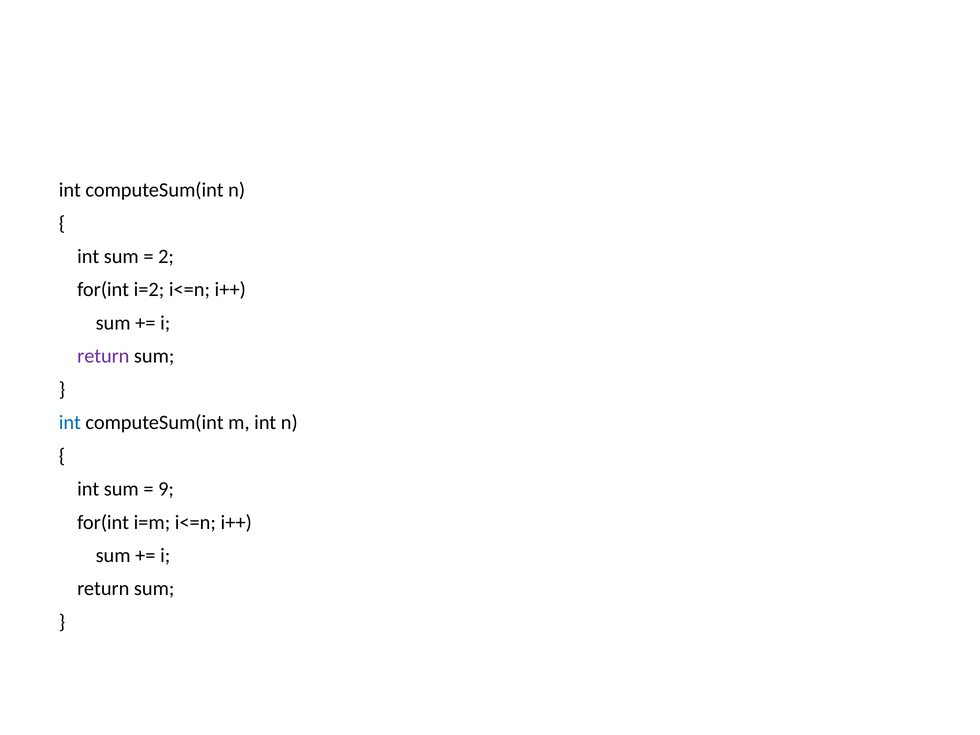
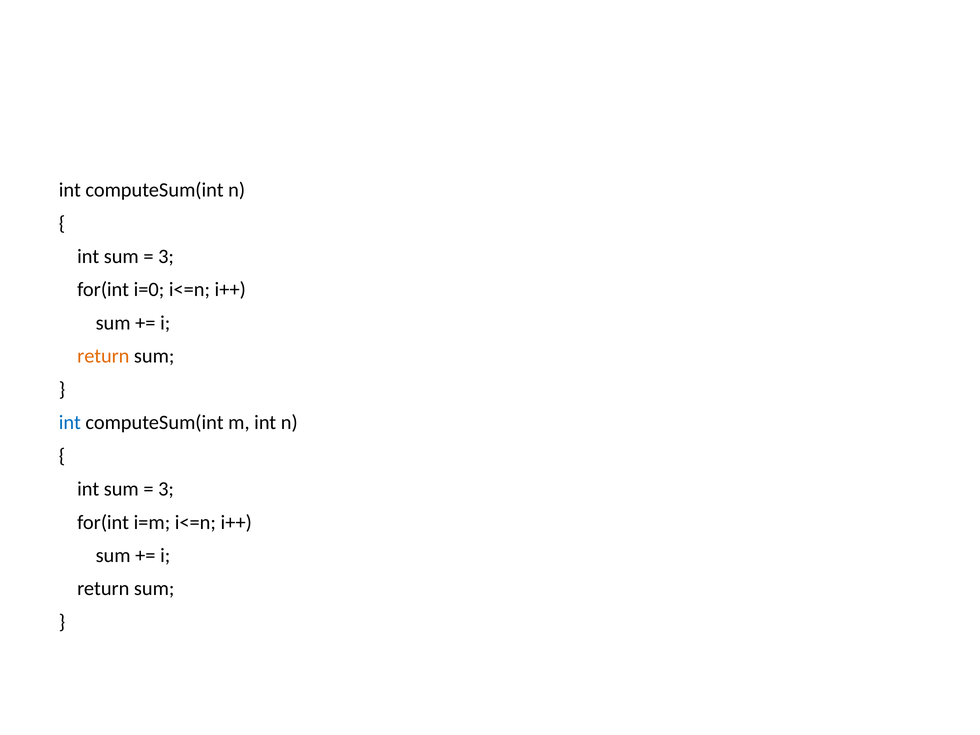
2: 2 -> 3 (166, 257)
i=2: i=2 -> i=0 (149, 290)
return colour: purple -> orange (103, 356)
9: 9 -> 3 (166, 489)
